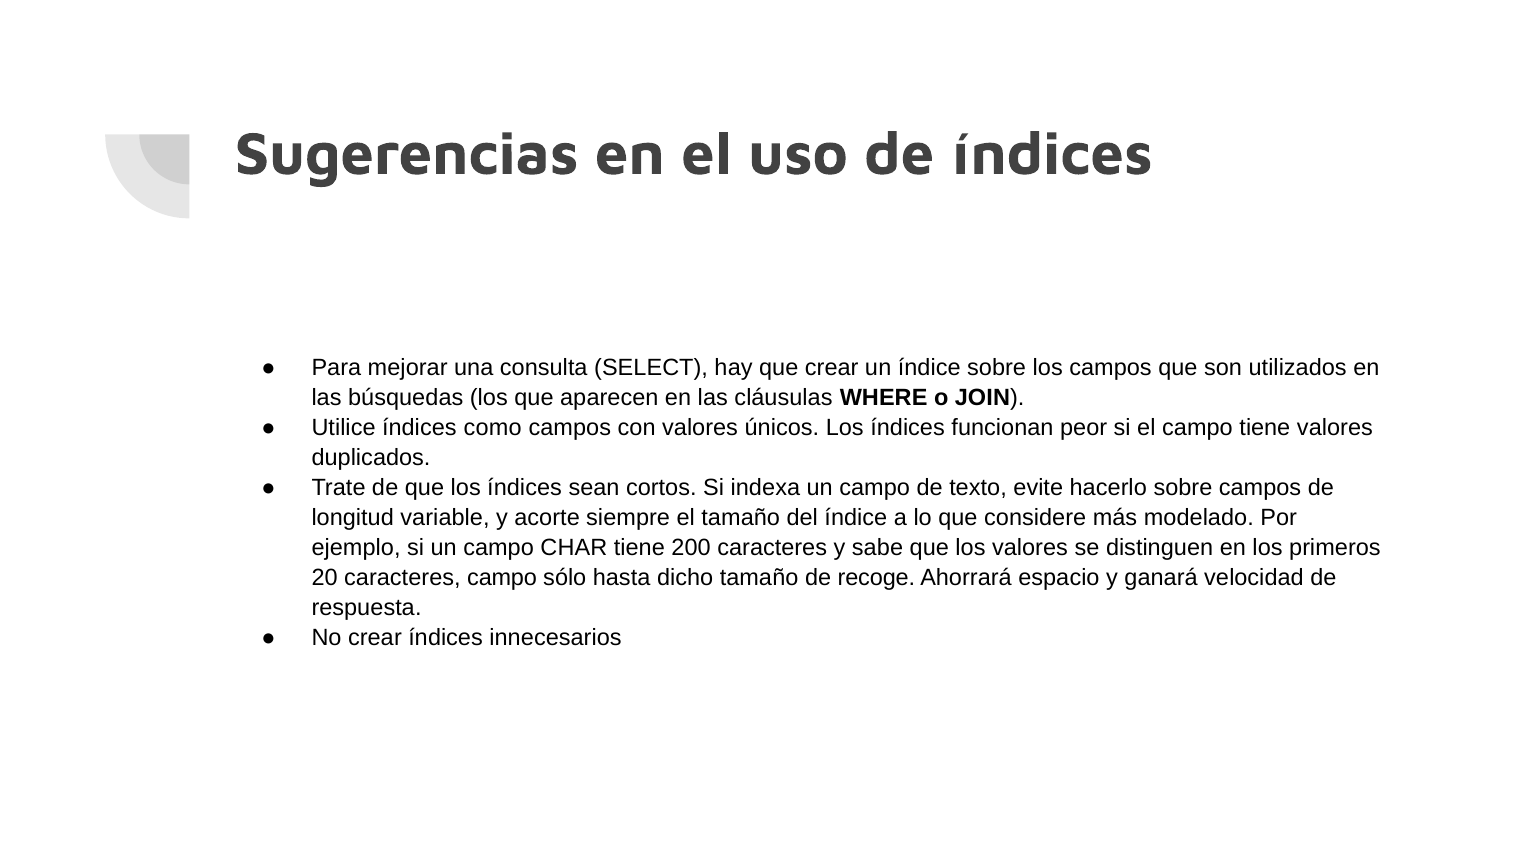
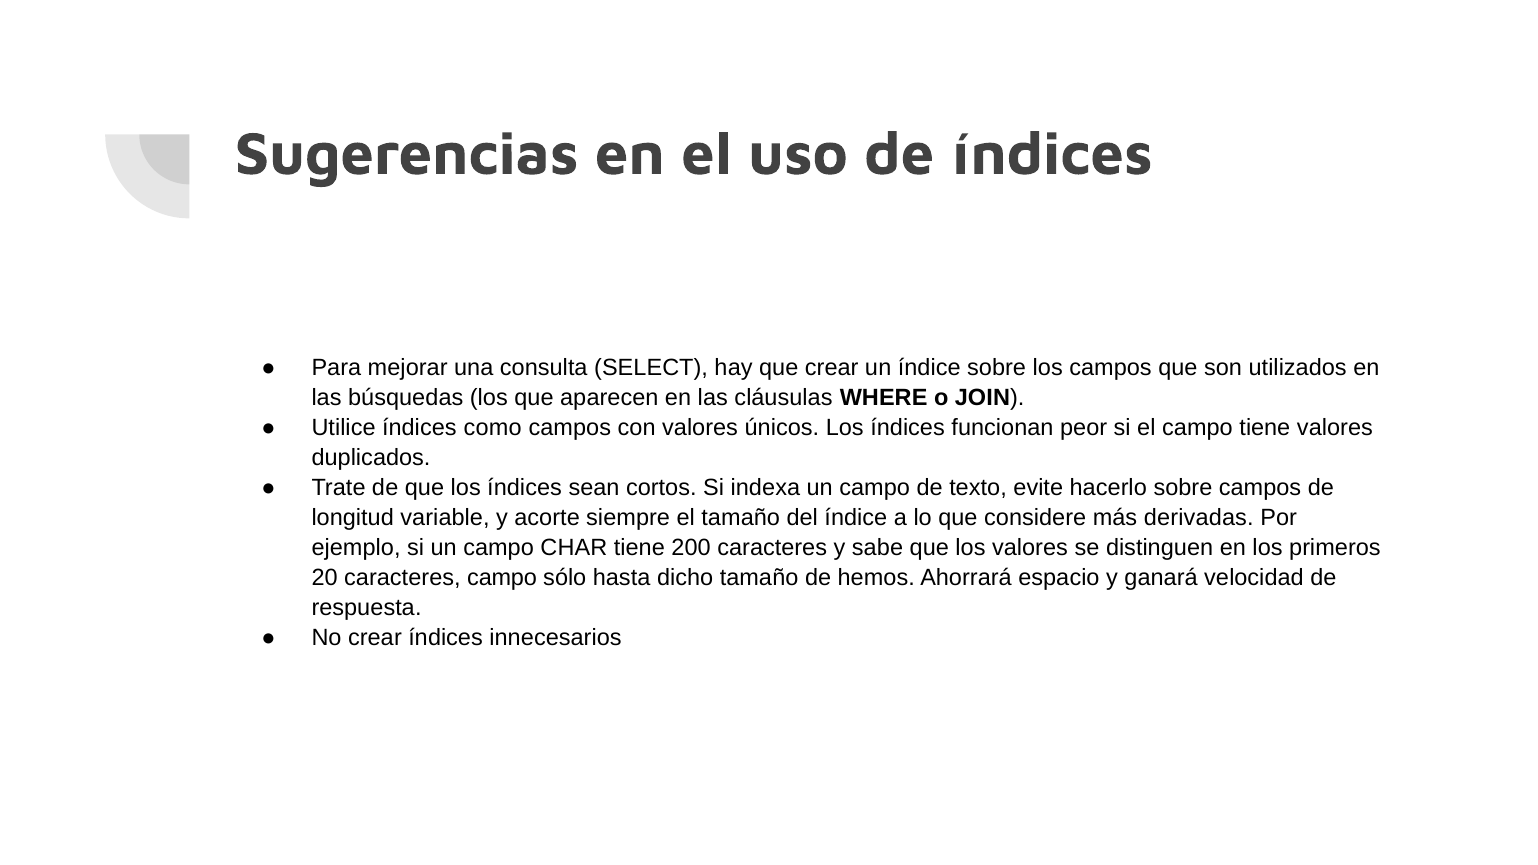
modelado: modelado -> derivadas (1199, 518)
recoge: recoge -> hemos (876, 578)
